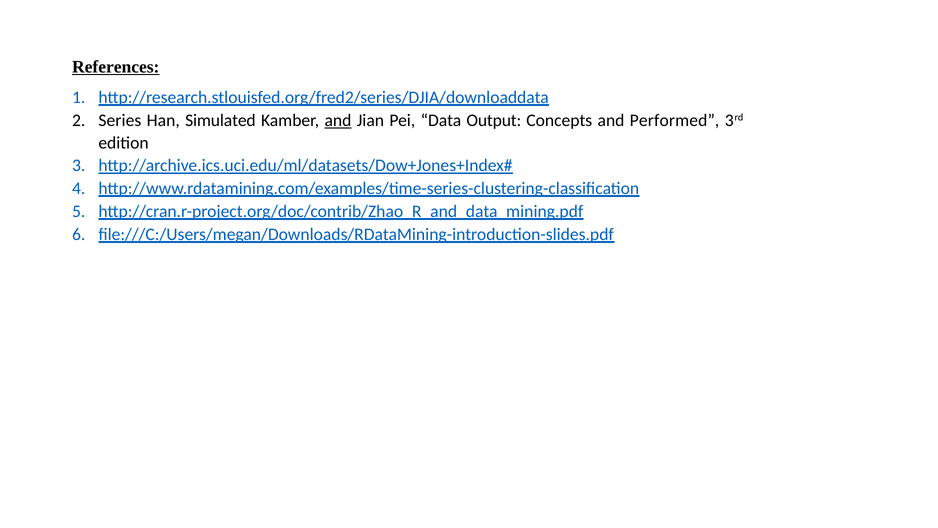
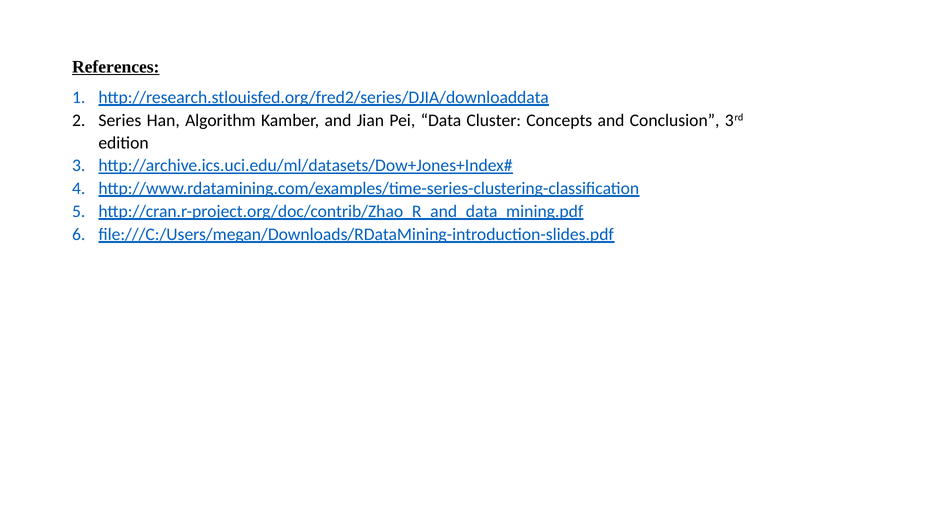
Simulated: Simulated -> Algorithm (220, 120)
and underline: present -> none (338, 120)
Output: Output -> Cluster (494, 120)
Performed: Performed -> Conclusion (675, 120)
